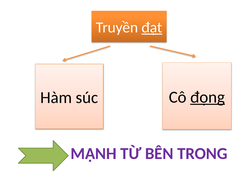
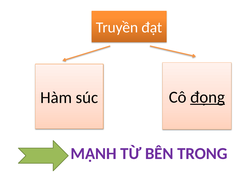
đạt underline: present -> none (152, 27)
